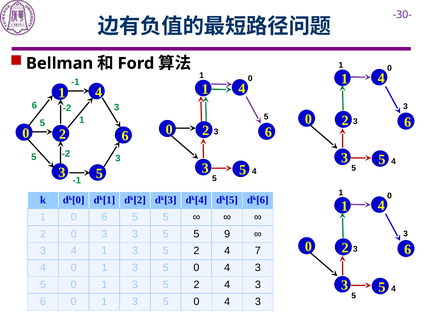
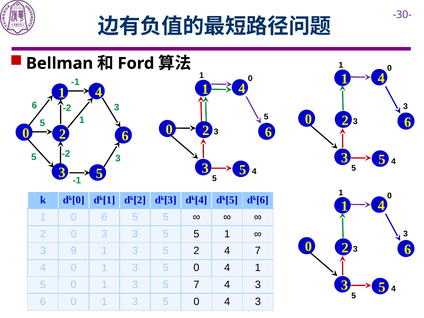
5 5 9: 9 -> 1 (227, 234)
3 4: 4 -> 9 (74, 251)
3: 3 -> 1 (258, 268)
2: 2 -> 7 (196, 285)
